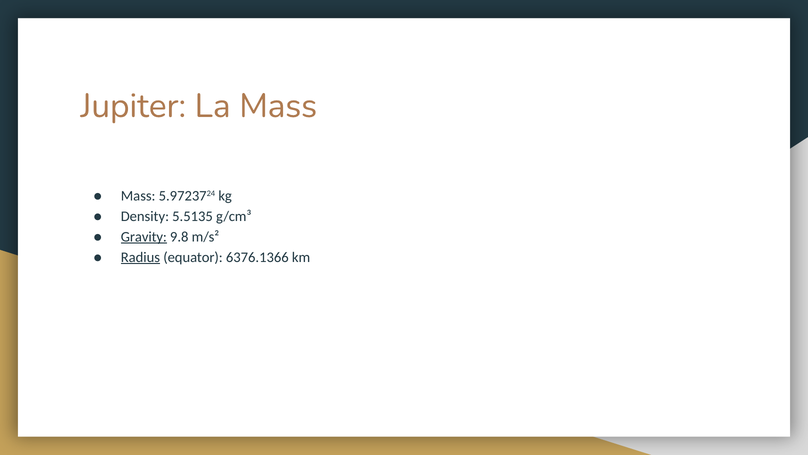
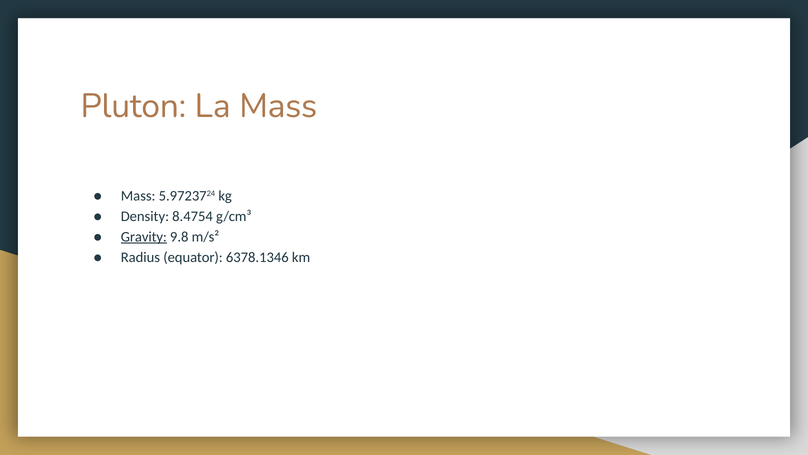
Jupiter: Jupiter -> Pluton (133, 106)
5.5135: 5.5135 -> 8.4754 (193, 216)
Radius underline: present -> none (140, 257)
6376.1366: 6376.1366 -> 6378.1346 (257, 257)
